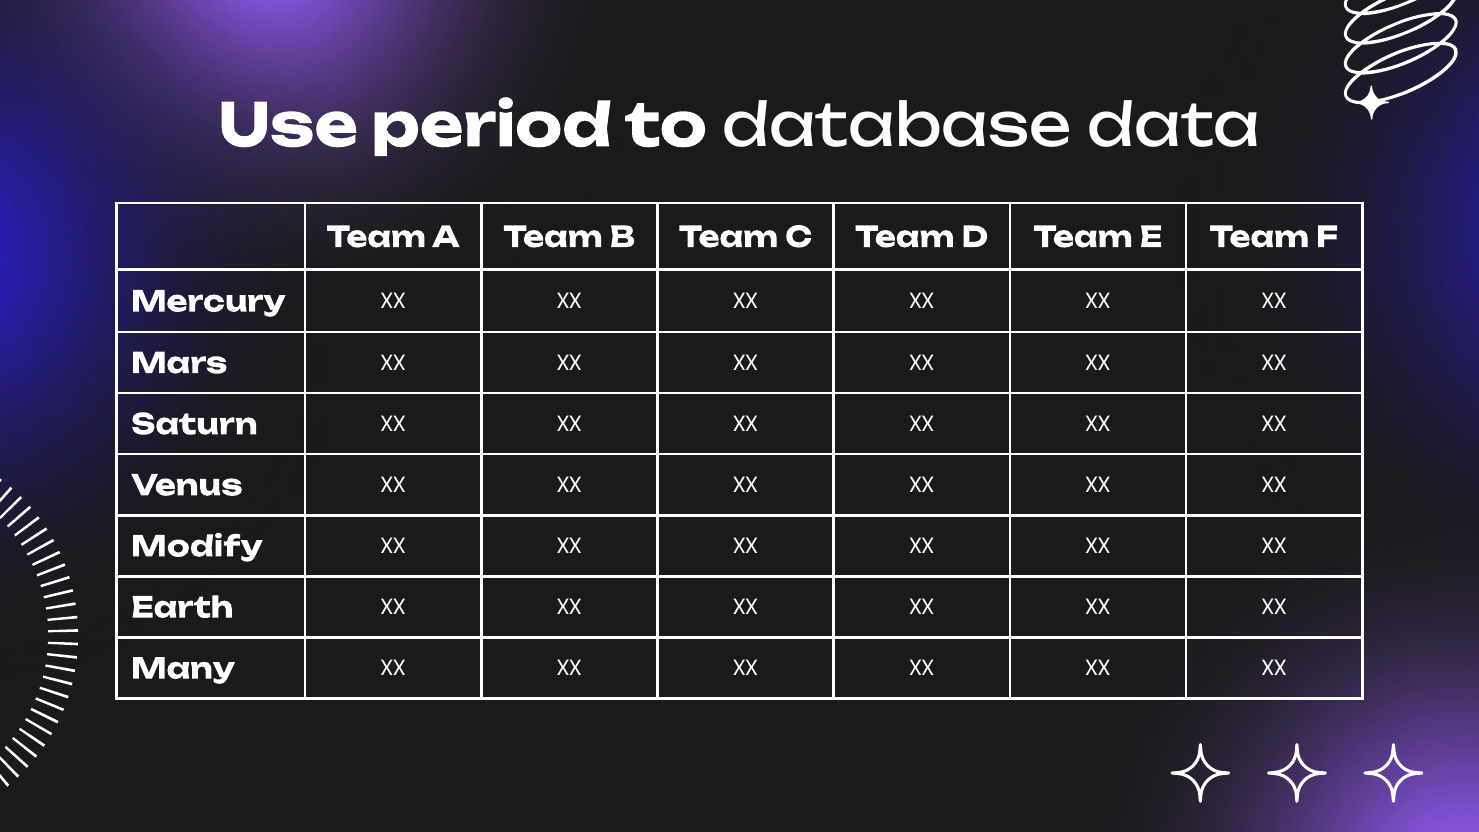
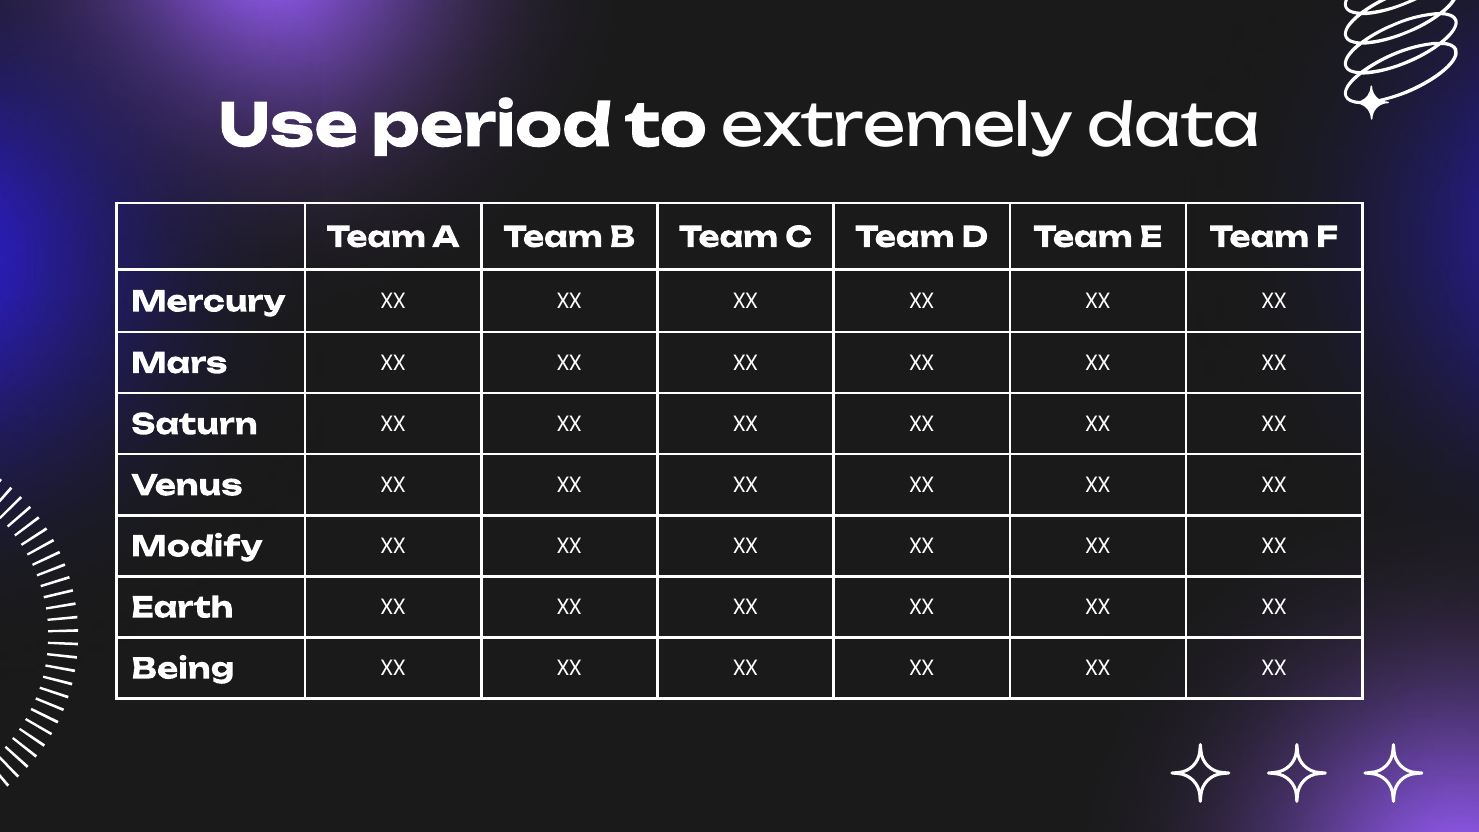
database: database -> extremely (897, 127)
Many: Many -> Being (183, 669)
